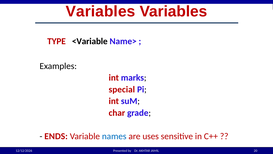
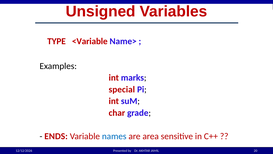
Variables: Variables -> Unsigned (101, 11)
<Variable colour: black -> red (90, 41)
uses: uses -> area (151, 136)
